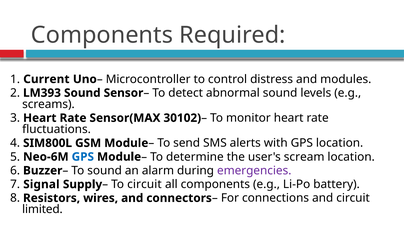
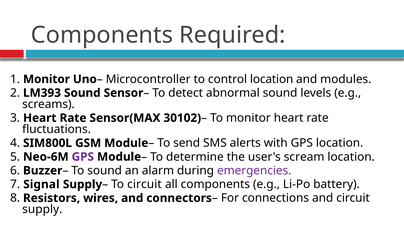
1 Current: Current -> Monitor (46, 79)
control distress: distress -> location (272, 79)
GPS colour: blue -> purple (83, 157)
limited: limited -> supply (42, 210)
